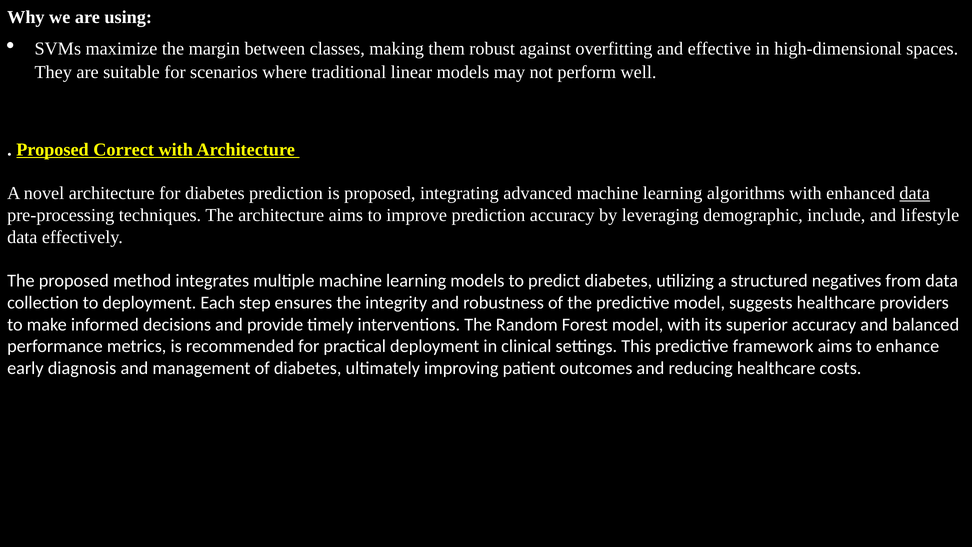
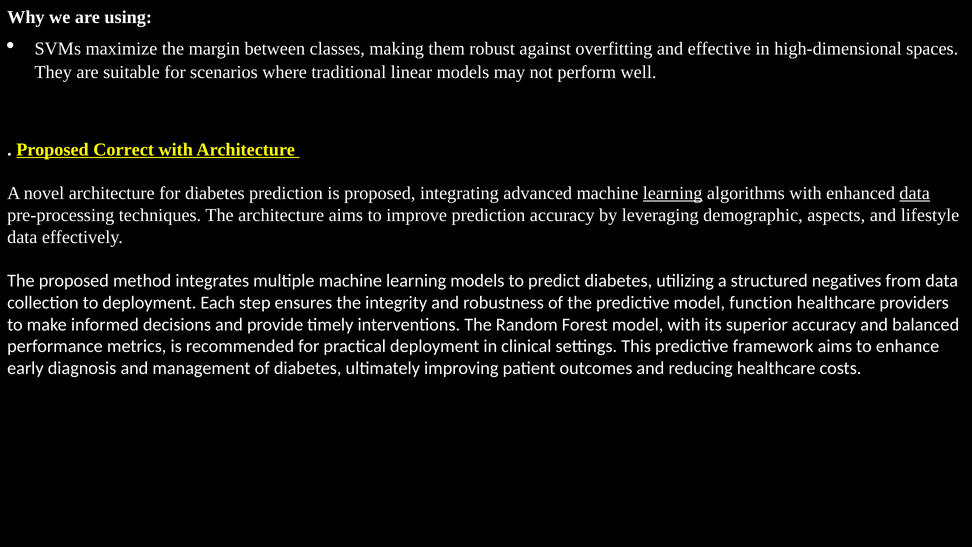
learning underline: none -> present (673, 193)
include: include -> aspects (836, 215)
suggests: suggests -> function (761, 303)
